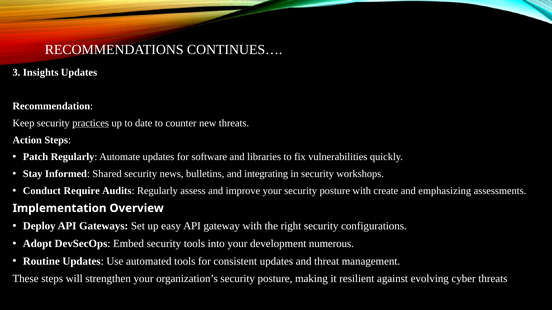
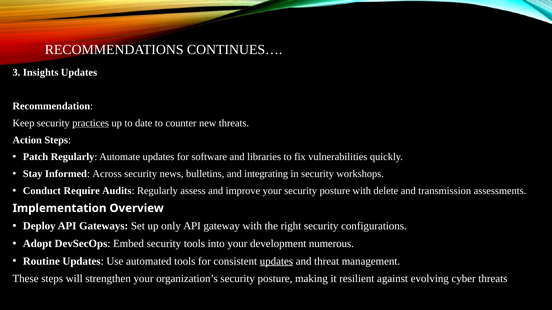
Shared: Shared -> Across (107, 174)
create: create -> delete (386, 191)
emphasizing: emphasizing -> transmission (445, 191)
easy: easy -> only (171, 226)
updates underline: none -> present (276, 262)
